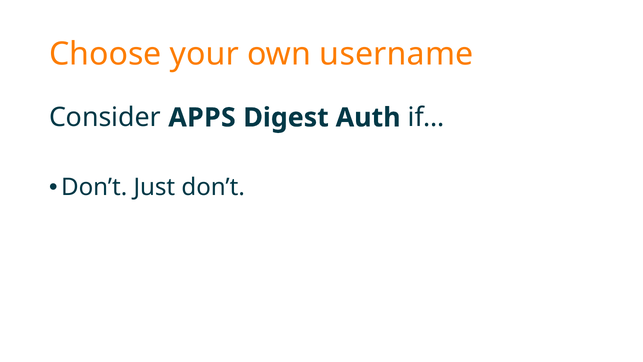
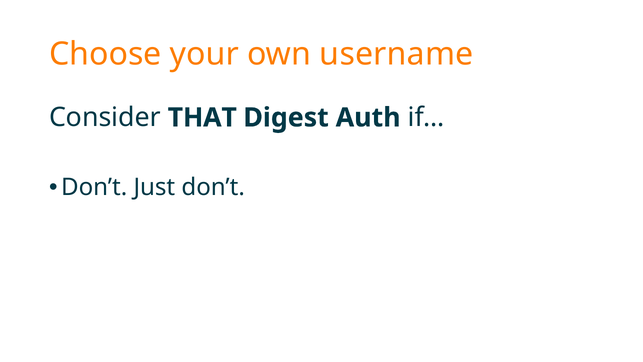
APPS: APPS -> THAT (202, 118)
